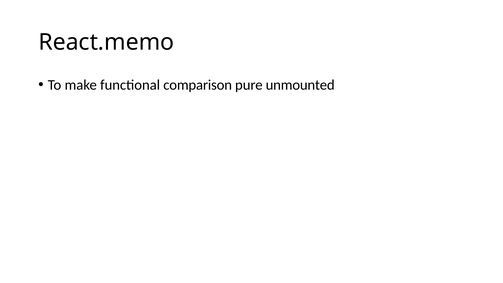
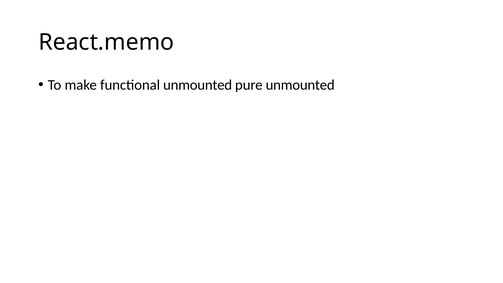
functional comparison: comparison -> unmounted (198, 85)
